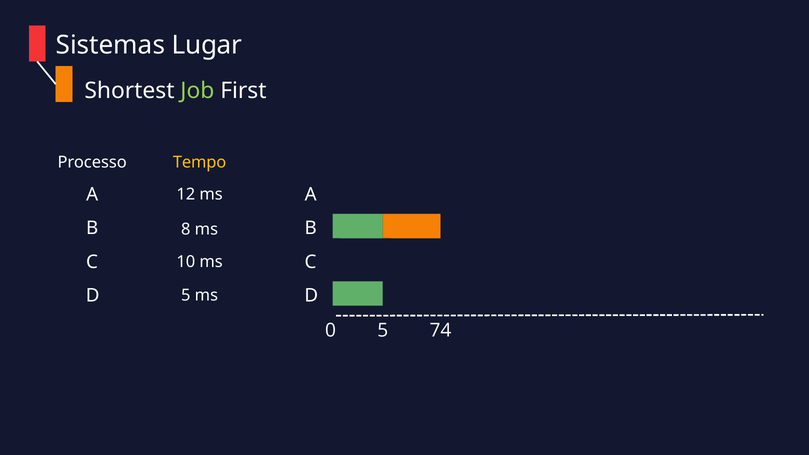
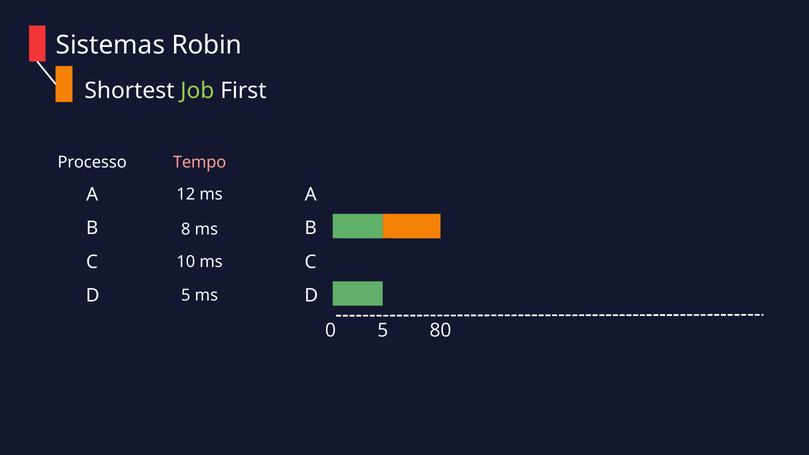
Lugar: Lugar -> Robin (207, 45)
Tempo colour: yellow -> pink (200, 162)
74: 74 -> 80 (440, 330)
